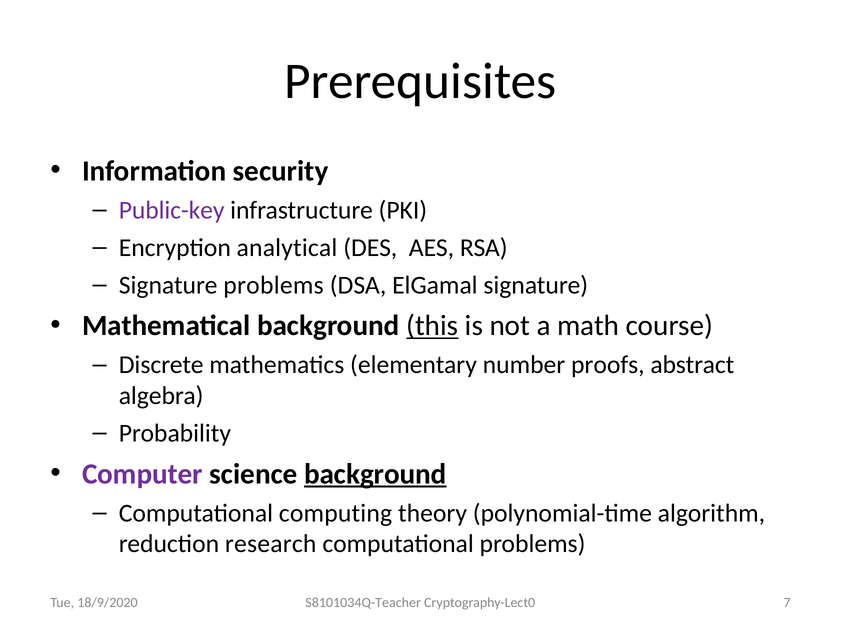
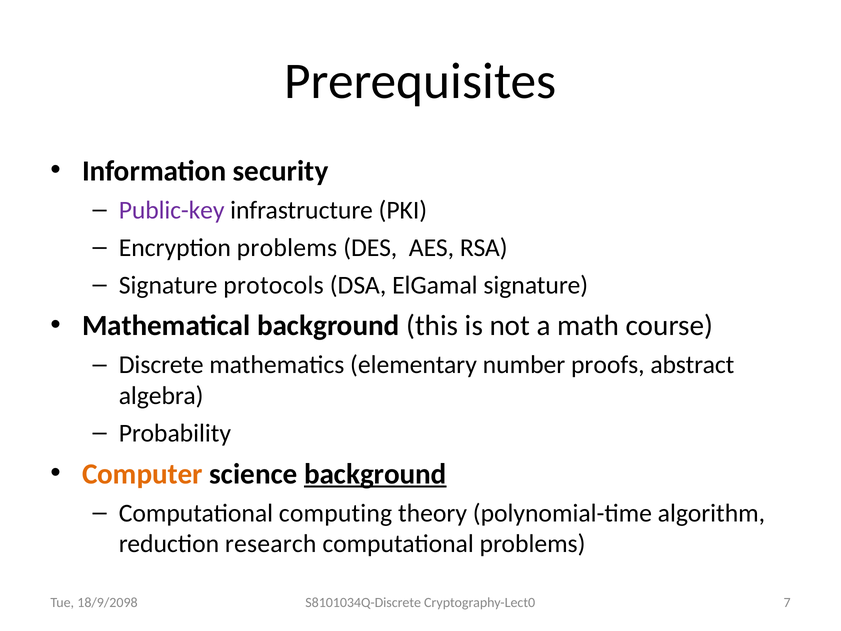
Encryption analytical: analytical -> problems (287, 248)
Signature problems: problems -> protocols (274, 285)
this underline: present -> none (432, 326)
Computer colour: purple -> orange (142, 474)
S8101034Q-Teacher: S8101034Q-Teacher -> S8101034Q-Discrete (363, 602)
18/9/2020: 18/9/2020 -> 18/9/2098 (107, 602)
